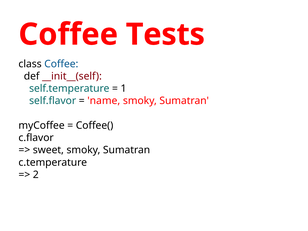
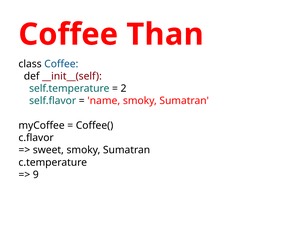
Tests: Tests -> Than (165, 34)
1: 1 -> 2 (124, 89)
2: 2 -> 9 (36, 175)
